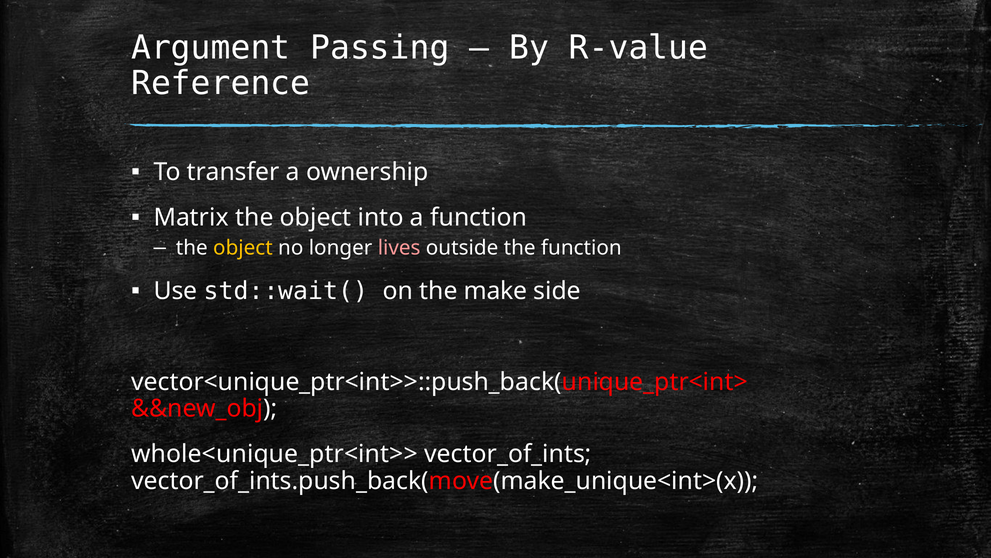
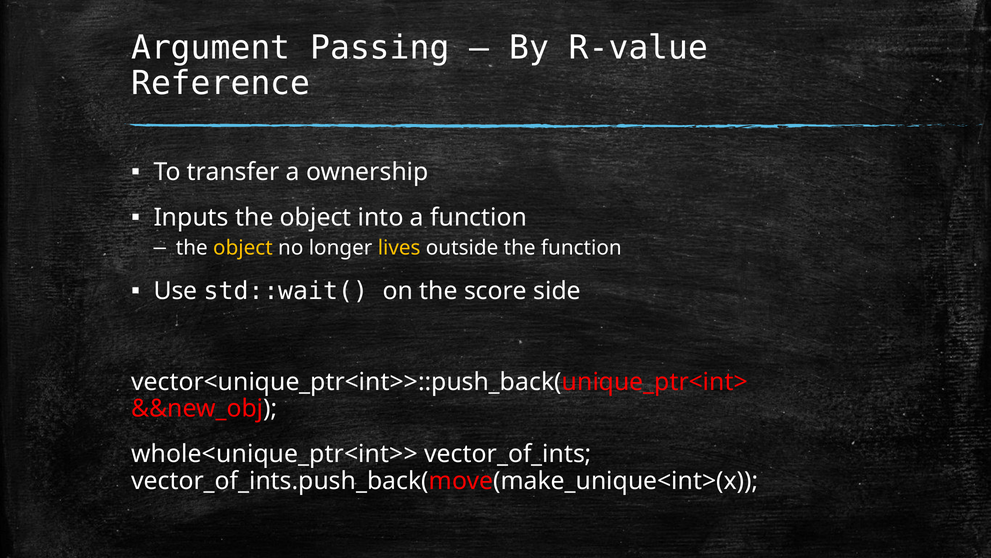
Matrix: Matrix -> Inputs (191, 217)
lives colour: pink -> yellow (399, 248)
make: make -> score (496, 291)
